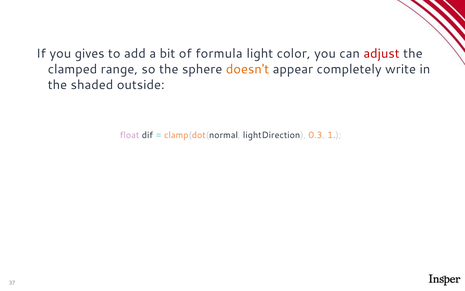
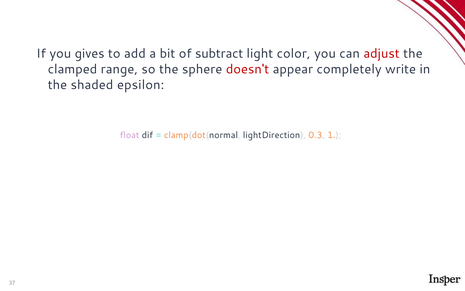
formula: formula -> subtract (219, 54)
doesn't colour: orange -> red (248, 69)
outside: outside -> epsilon (141, 85)
